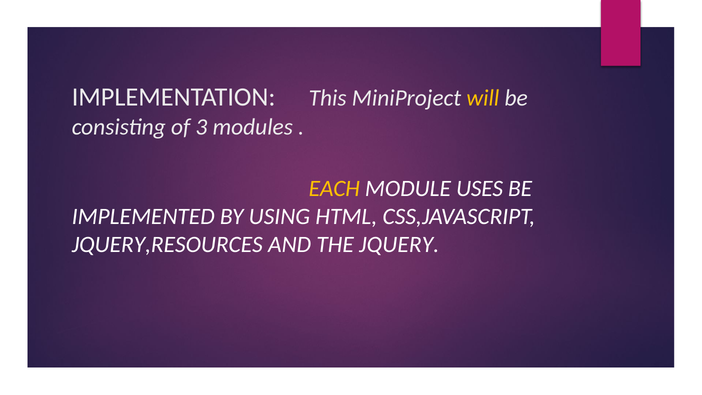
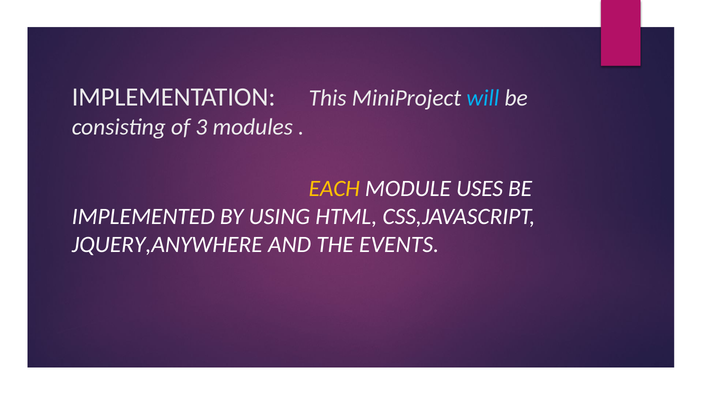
will colour: yellow -> light blue (483, 98)
JQUERY,RESOURCES: JQUERY,RESOURCES -> JQUERY,ANYWHERE (167, 244)
JQUERY: JQUERY -> EVENTS (399, 244)
